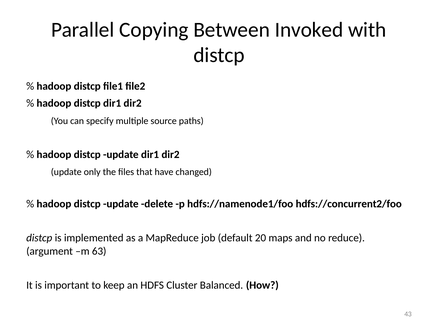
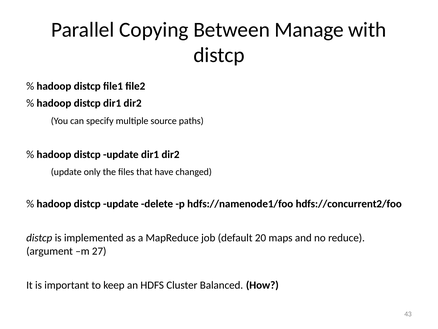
Invoked: Invoked -> Manage (309, 30)
63: 63 -> 27 (99, 251)
